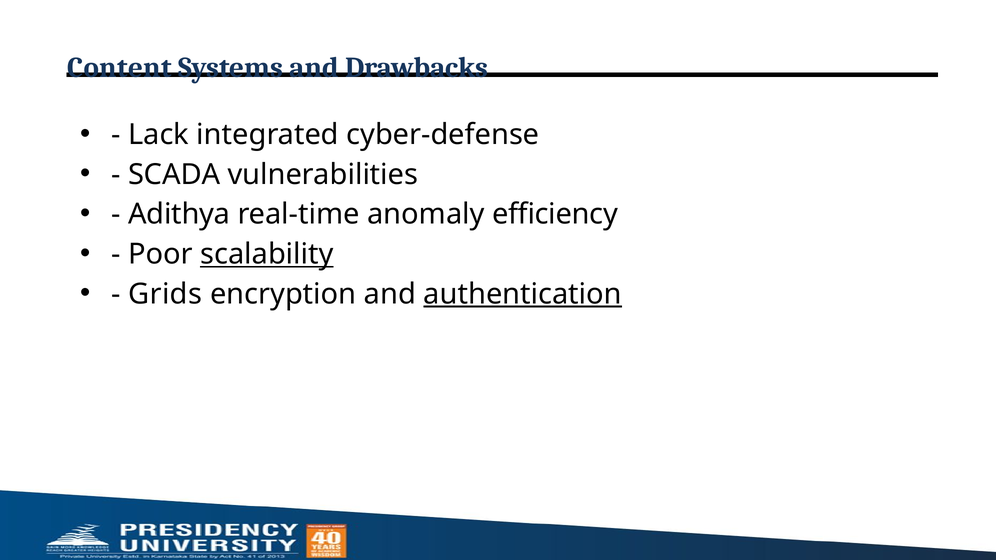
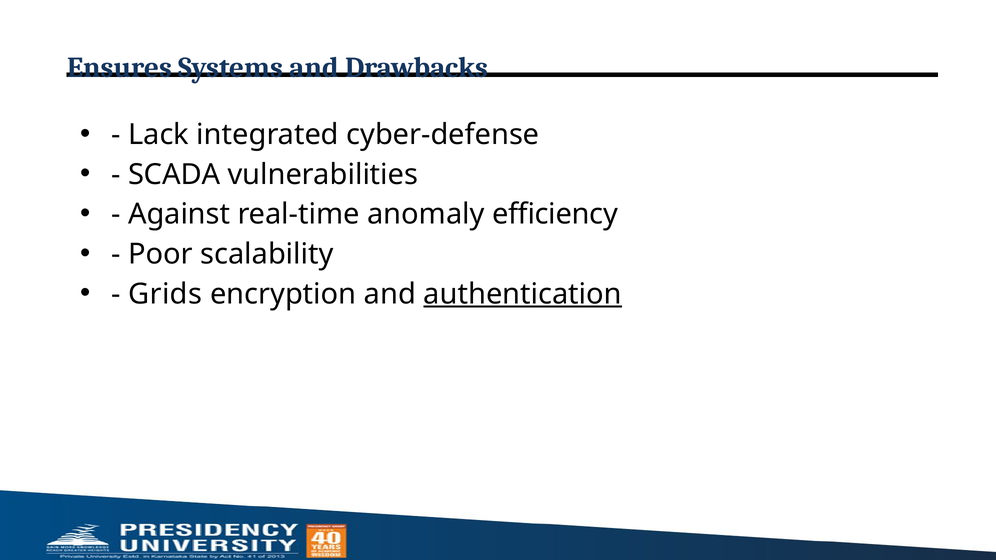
Content: Content -> Ensures (120, 68)
Adithya: Adithya -> Against (179, 214)
scalability underline: present -> none (267, 254)
